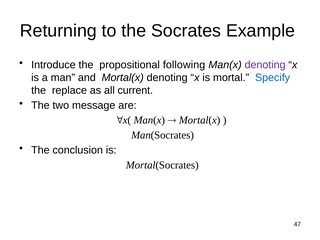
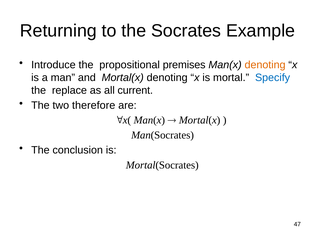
following: following -> premises (184, 65)
denoting colour: purple -> orange (265, 65)
message: message -> therefore (94, 105)
